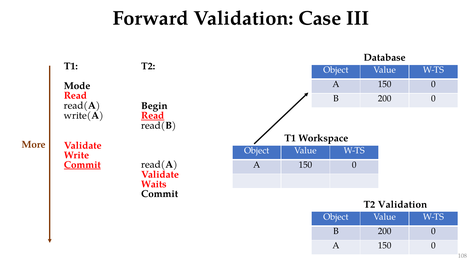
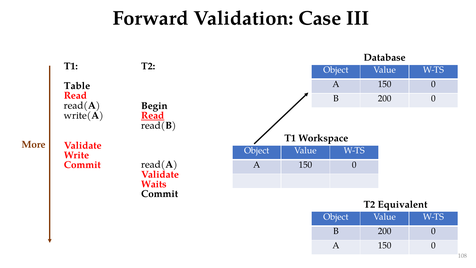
Mode: Mode -> Table (77, 86)
Commit underline: present -> none (82, 165)
T2 Validation: Validation -> Equivalent (403, 204)
